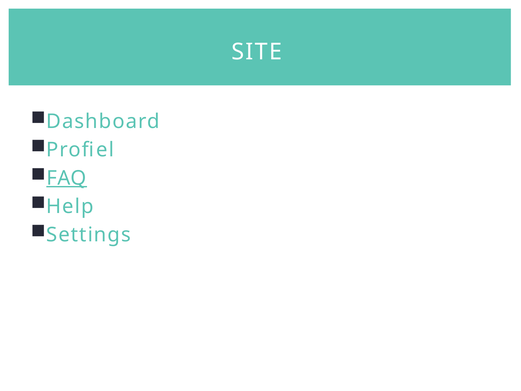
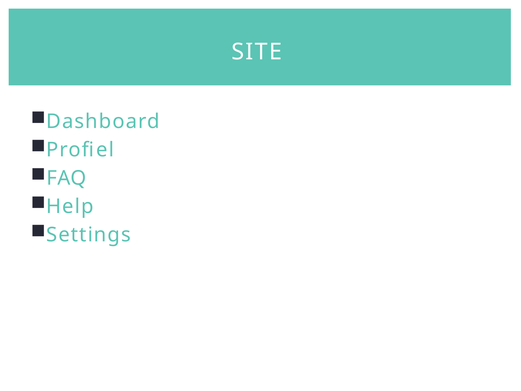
FAQ underline: present -> none (66, 178)
